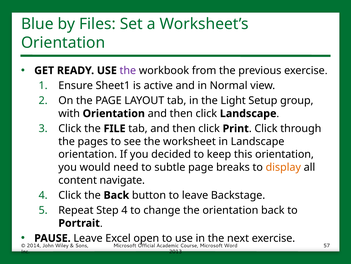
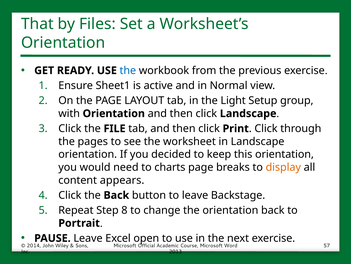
Blue: Blue -> That (37, 24)
the colour: purple -> blue (128, 70)
subtle: subtle -> charts (170, 167)
navigate: navigate -> appears (122, 180)
Step 4: 4 -> 8 (124, 210)
